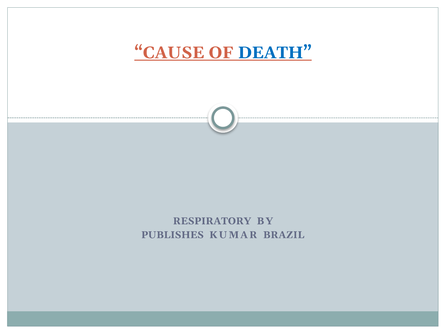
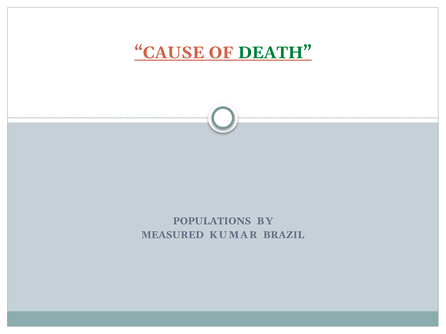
DEATH colour: blue -> green (275, 53)
RESPIRATORY: RESPIRATORY -> POPULATIONS (212, 221)
PUBLISHES: PUBLISHES -> MEASURED (172, 235)
